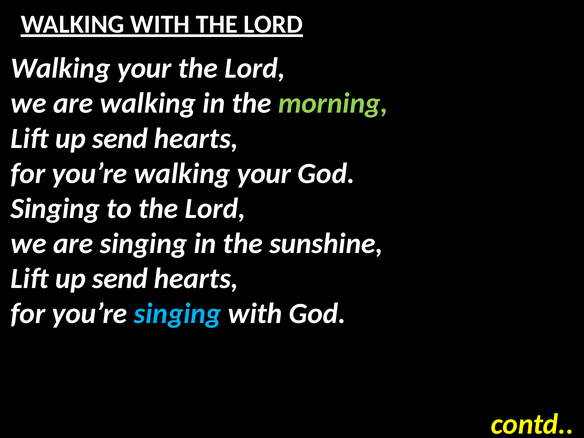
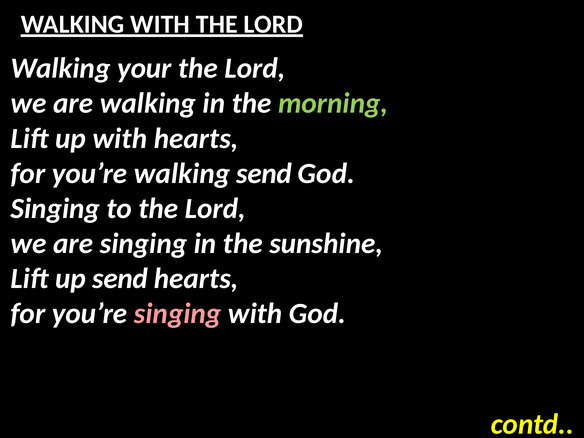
send: send -> with (120, 138)
you’re walking your: your -> send (264, 173)
singing colour: light blue -> pink (178, 314)
